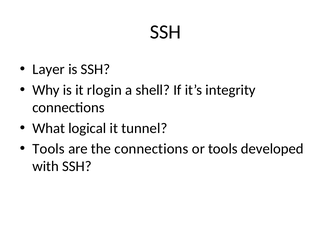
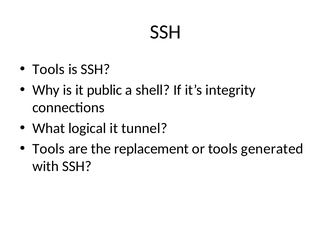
Layer: Layer -> Tools (49, 69)
rlogin: rlogin -> public (104, 90)
the connections: connections -> replacement (151, 149)
developed: developed -> generated (272, 149)
